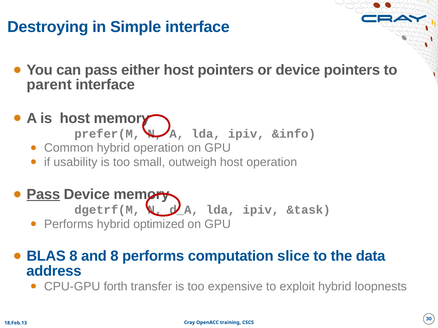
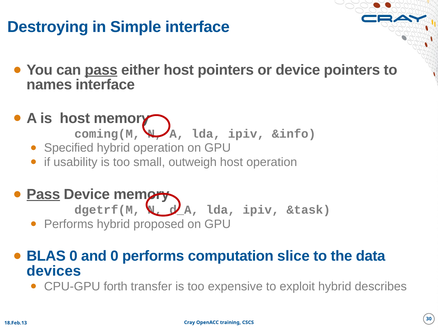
pass underline: none -> present (101, 70)
parent: parent -> names (49, 85)
prefer(M: prefer(M -> coming(M (107, 134)
Common: Common -> Specified (69, 148)
optimized: optimized -> proposed (159, 224)
BLAS 8: 8 -> 0 (73, 257)
and 8: 8 -> 0 (114, 257)
address: address -> devices (54, 271)
loopnests: loopnests -> describes (381, 287)
